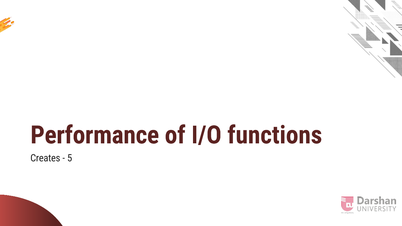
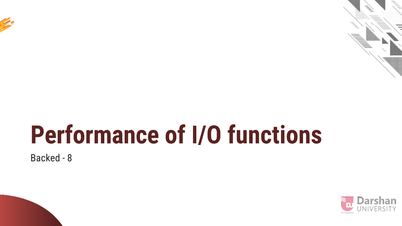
Creates: Creates -> Backed (45, 158)
5: 5 -> 8 (70, 158)
